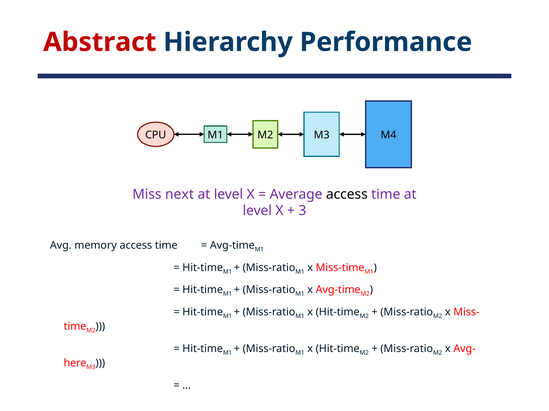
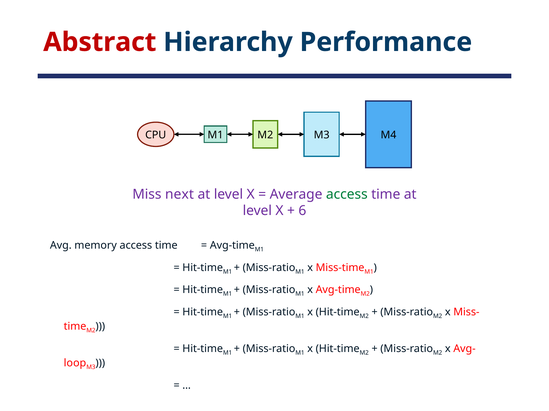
access colour: black -> green (347, 195)
3: 3 -> 6 (302, 211)
here: here -> loop (75, 364)
